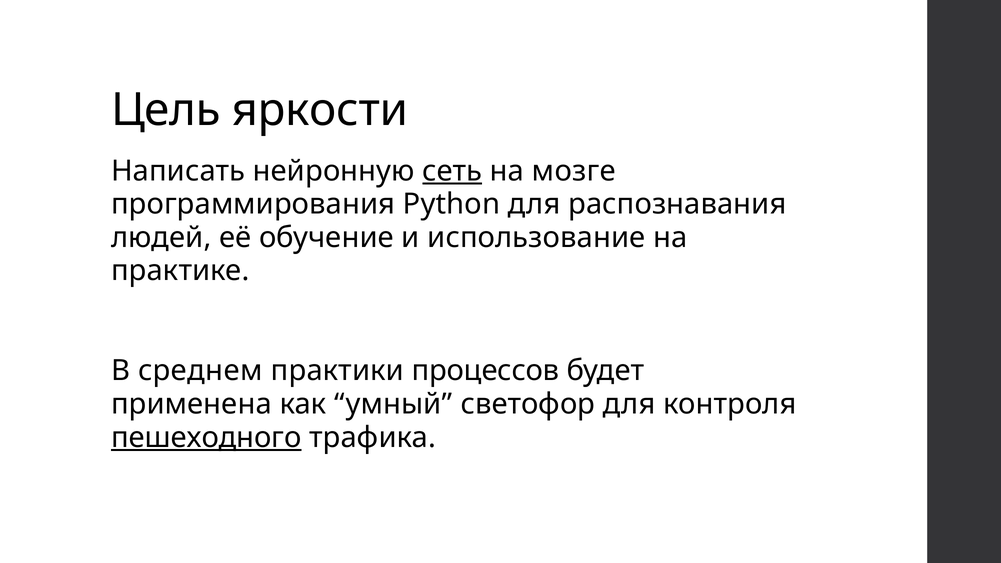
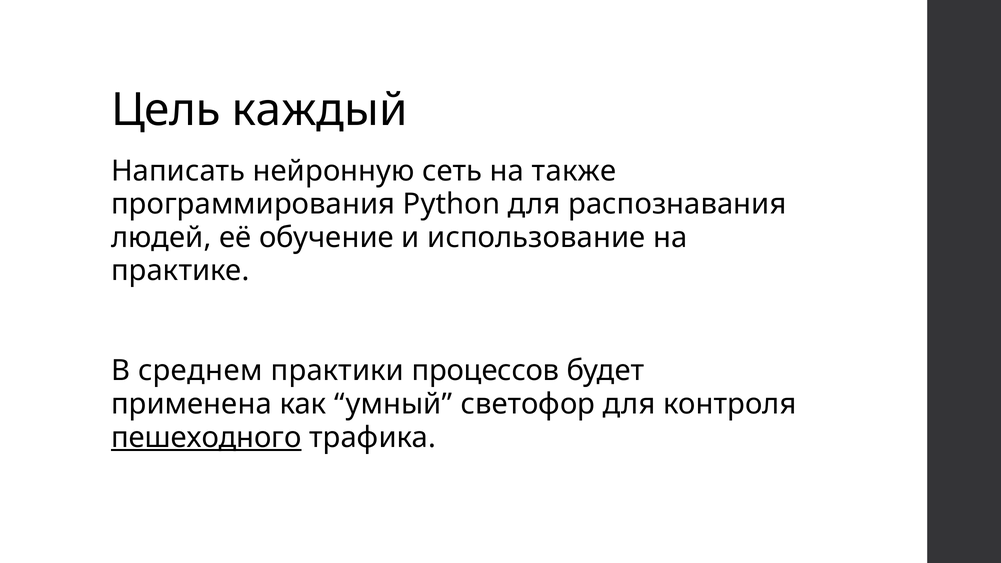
яркости: яркости -> каждый (320, 110)
сеть underline: present -> none (452, 171)
мозге: мозге -> также (574, 171)
